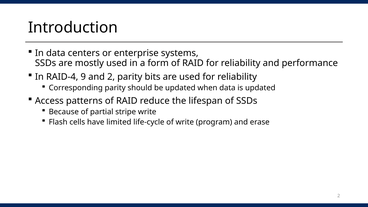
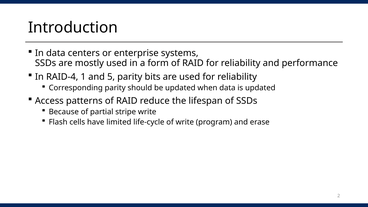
9: 9 -> 1 (83, 77)
and 2: 2 -> 5 (111, 77)
